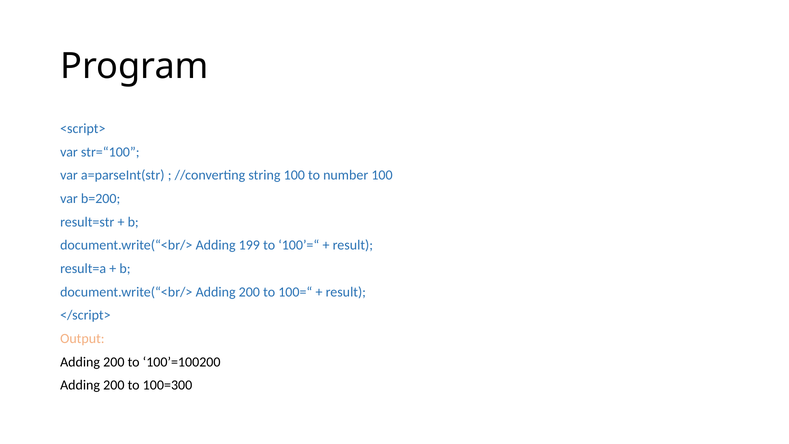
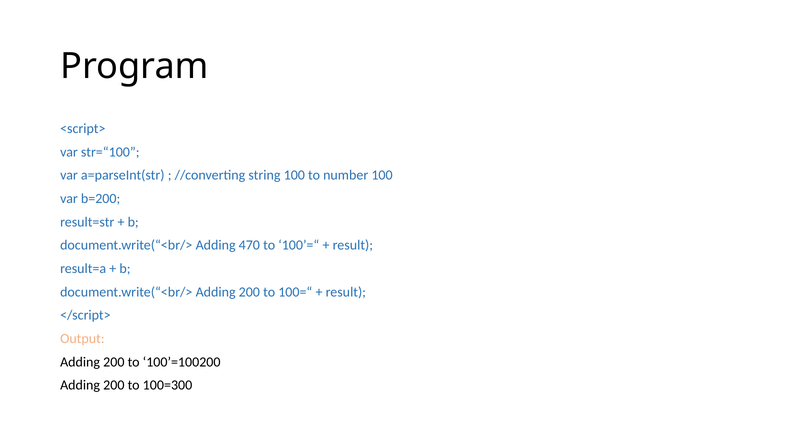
199: 199 -> 470 (249, 245)
